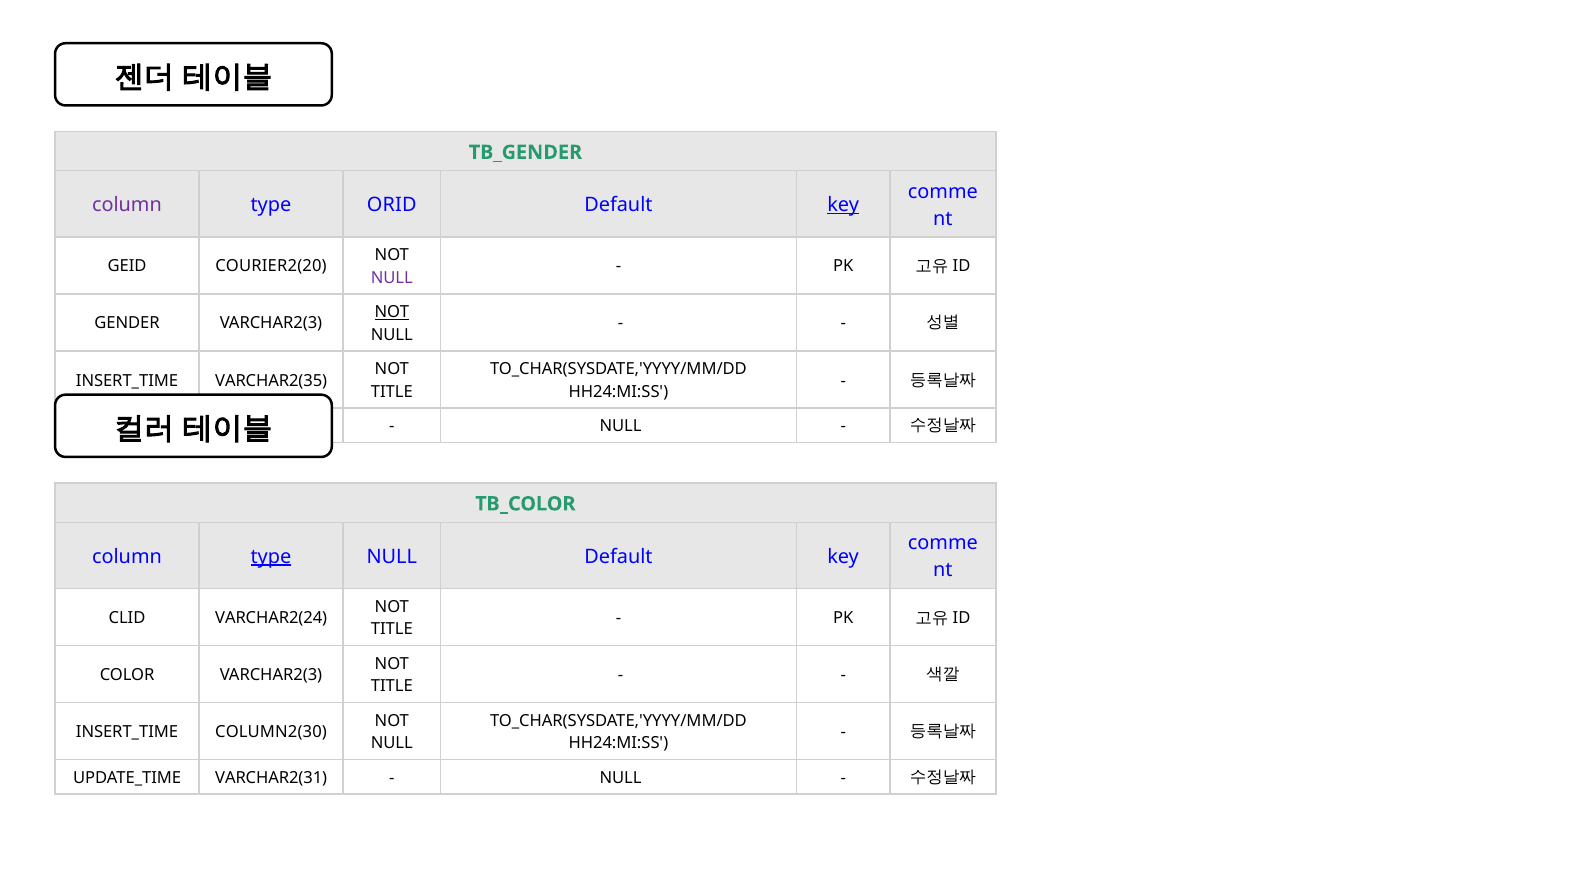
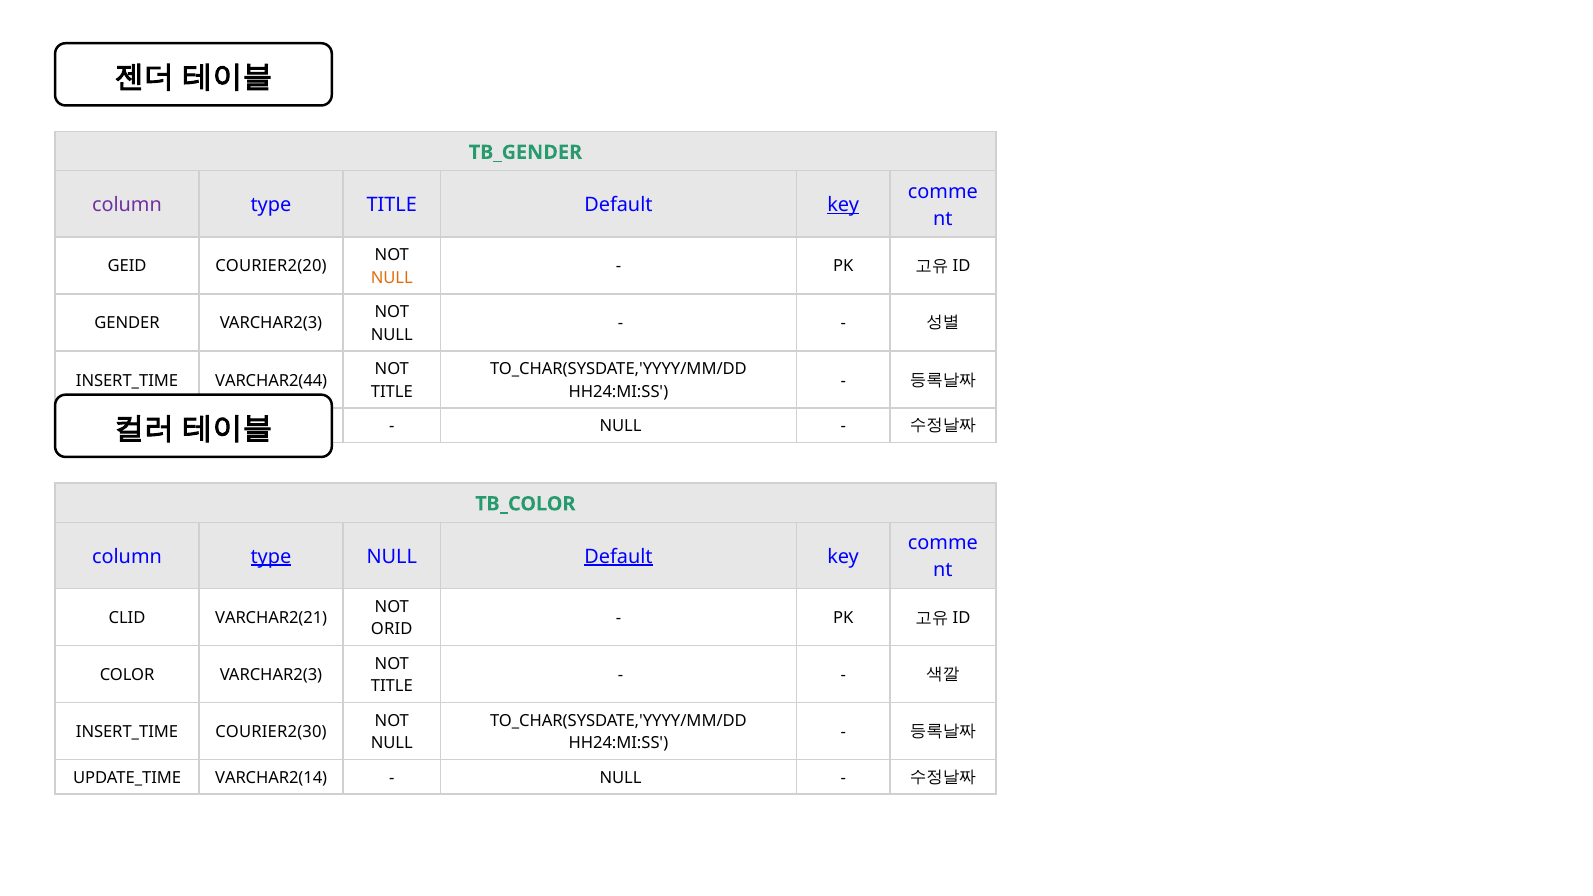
type ORID: ORID -> TITLE (392, 205)
NULL colour: purple -> orange (392, 278)
NOT underline: present -> none (392, 312)
VARCHAR2(35: VARCHAR2(35 -> VARCHAR2(44 (271, 381)
Default underline: none -> present (618, 557)
VARCHAR2(24: VARCHAR2(24 -> VARCHAR2(21 (271, 618)
TITLE: TITLE -> ORID (392, 629)
COLUMN2(30: COLUMN2(30 -> COURIER2(30 (271, 732)
VARCHAR2(31: VARCHAR2(31 -> VARCHAR2(14 (271, 778)
